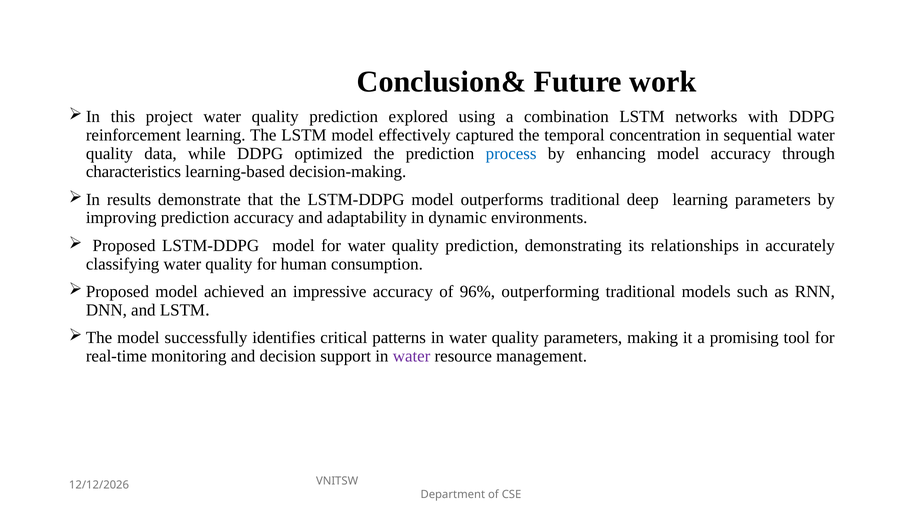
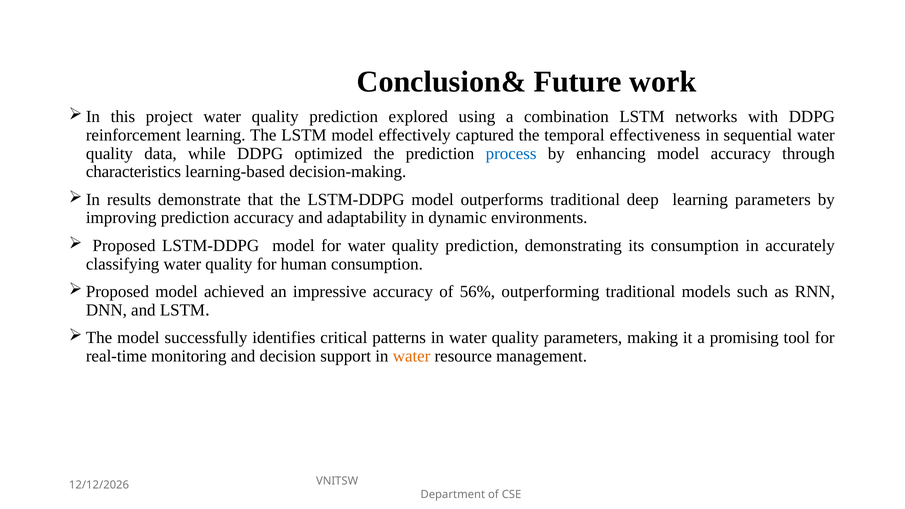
concentration: concentration -> effectiveness (655, 135)
its relationships: relationships -> consumption (695, 246)
96%: 96% -> 56% (477, 292)
water colour: purple -> orange (412, 356)
